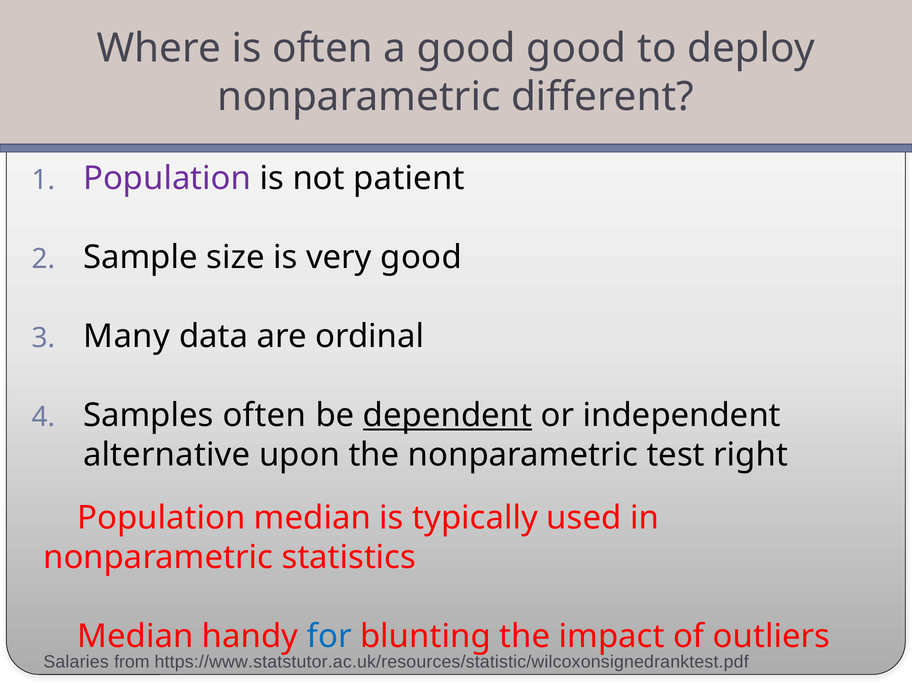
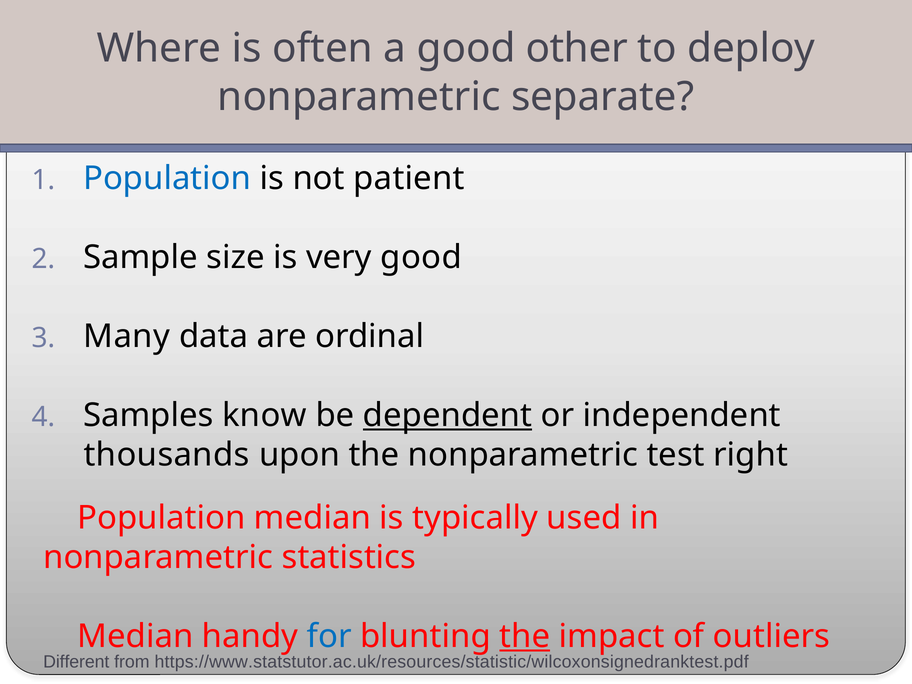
good good: good -> other (577, 48)
different: different -> separate (603, 97)
Population colour: purple -> blue (167, 179)
Samples often: often -> know (264, 416)
alternative: alternative -> thousands (167, 455)
the underline: none -> present (525, 636)
Salaries: Salaries -> Different (76, 662)
